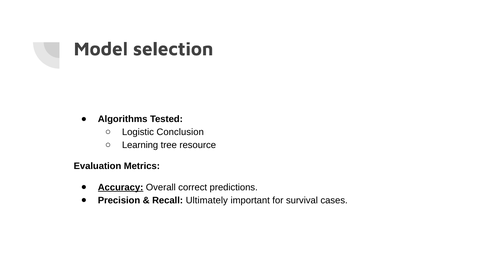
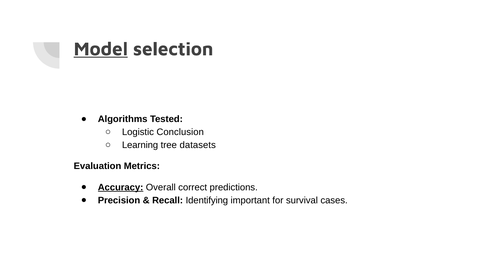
Model underline: none -> present (101, 49)
resource: resource -> datasets (198, 145)
Ultimately: Ultimately -> Identifying (207, 200)
